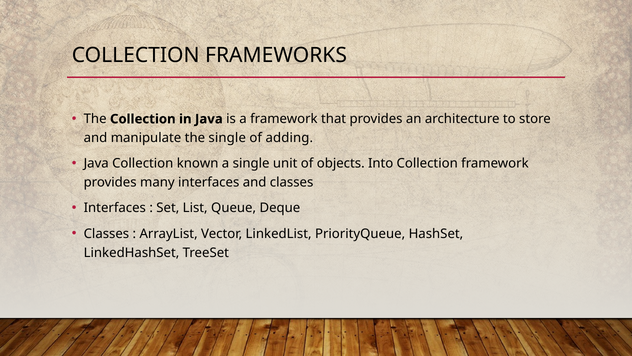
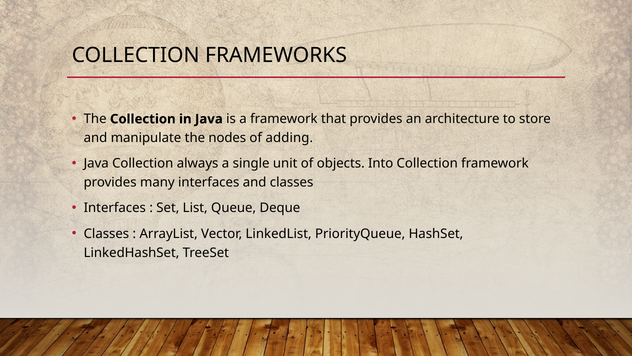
the single: single -> nodes (227, 138)
known: known -> always (198, 163)
